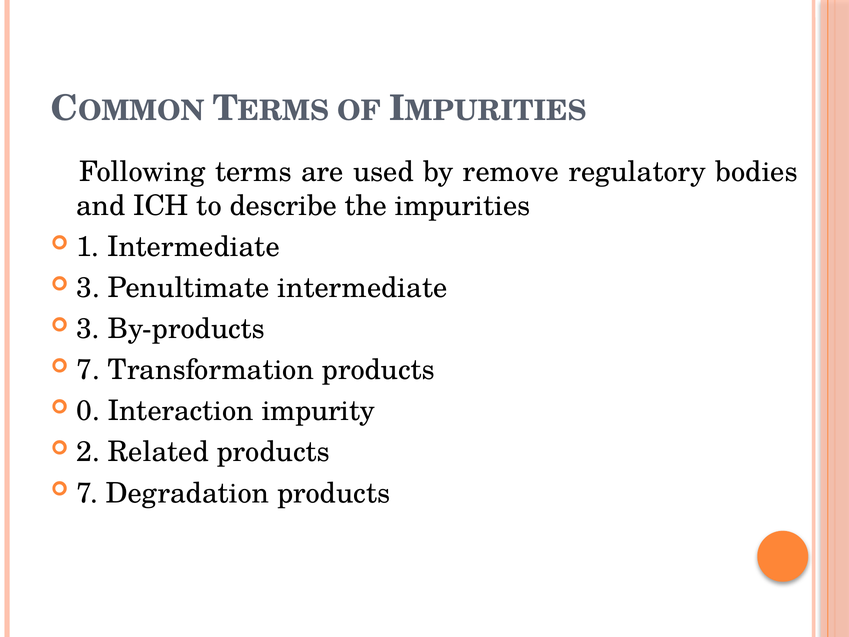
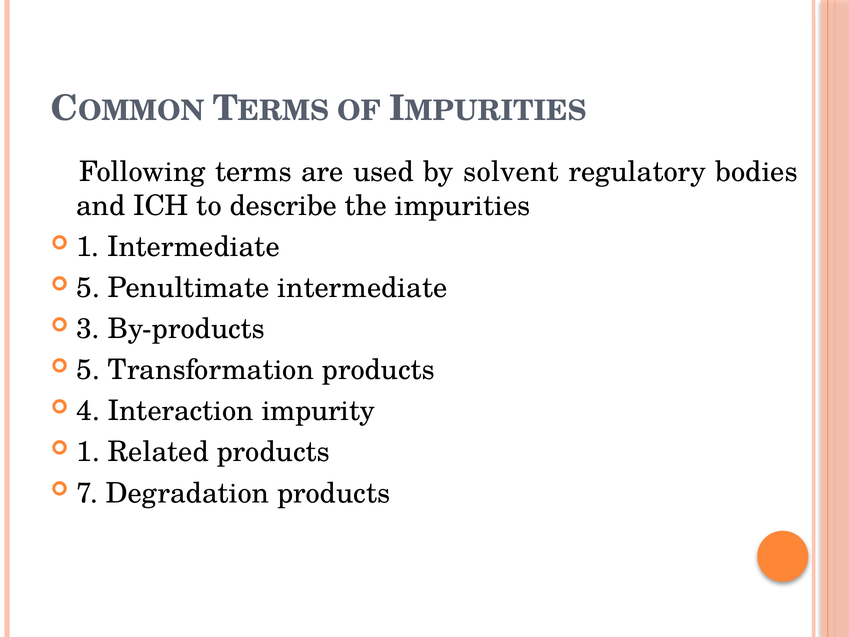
remove: remove -> solvent (511, 172)
3: 3 -> 5 (88, 288)
7: 7 -> 5 (88, 370)
0: 0 -> 4 (88, 411)
2: 2 -> 1 (88, 452)
